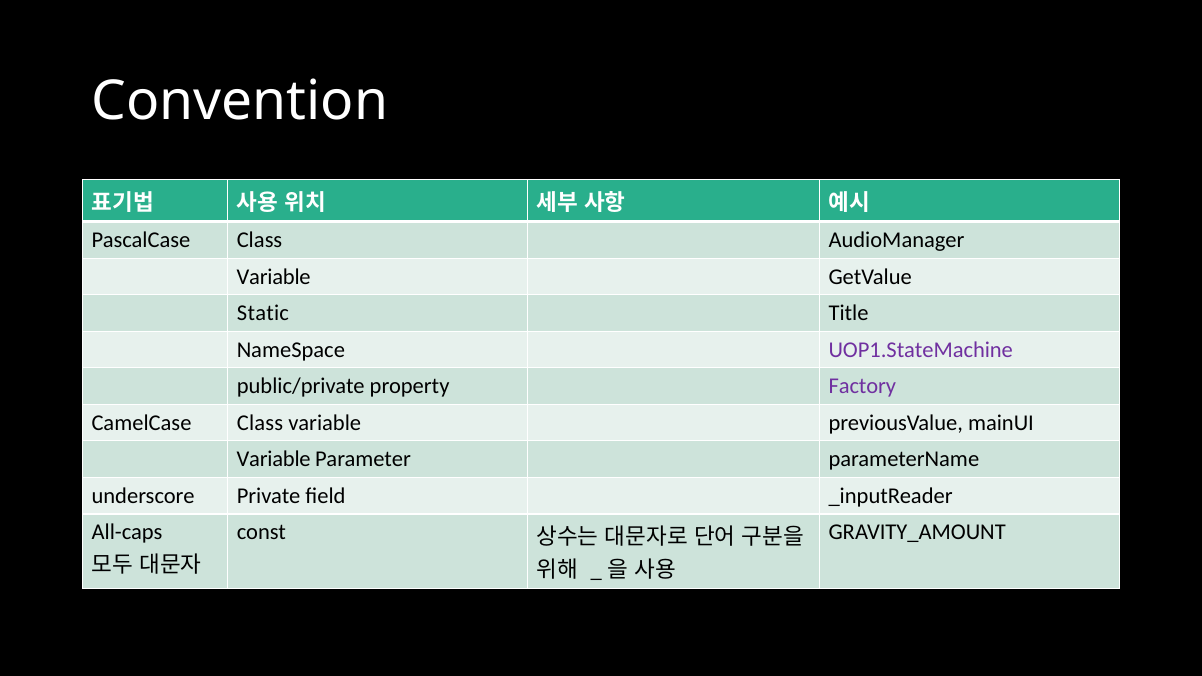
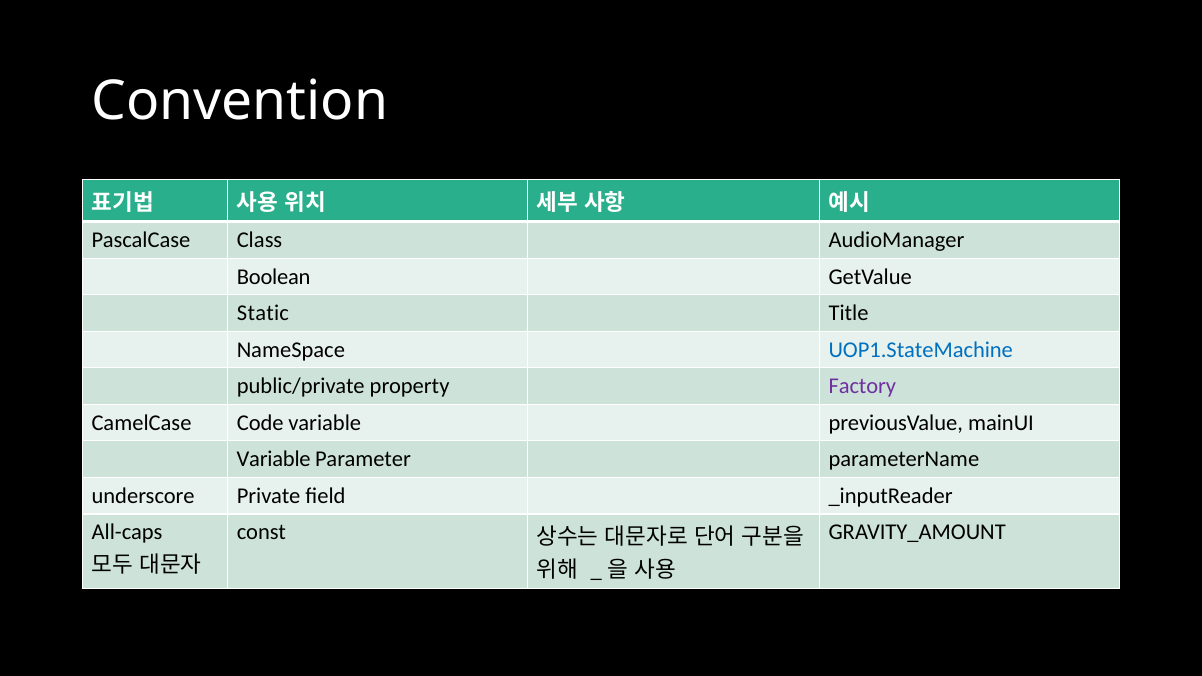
Variable: Variable -> Boolean (274, 277)
UOP1.StateMachine colour: purple -> blue (921, 350)
CamelCase Class: Class -> Code (260, 423)
